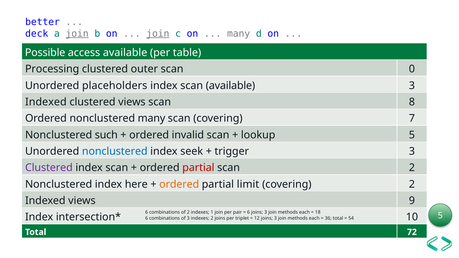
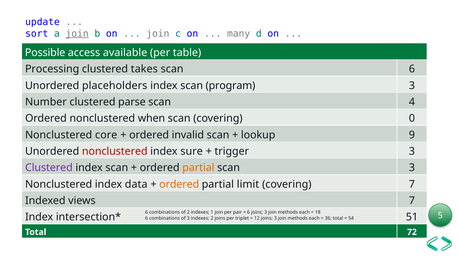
better: better -> update (43, 22)
deck: deck -> sort (37, 34)
join underline: present -> none (158, 34)
outer: outer -> takes (144, 69)
scan 0: 0 -> 6 (412, 69)
scan available: available -> program (230, 86)
Indexed: Indexed -> Number (46, 102)
clustered views: views -> parse (132, 102)
8: 8 -> 4 (412, 102)
nonclustered many: many -> when (151, 119)
7: 7 -> 0 (412, 119)
such: such -> core (106, 135)
lookup 5: 5 -> 9 (412, 135)
nonclustered colour: blue -> red (115, 151)
seek: seek -> sure (192, 151)
partial colour: red -> orange (198, 168)
scan 2: 2 -> 3 (412, 168)
here: here -> data (136, 184)
covering 2: 2 -> 7 (412, 184)
views 9: 9 -> 7 (412, 201)
10: 10 -> 51 (412, 217)
